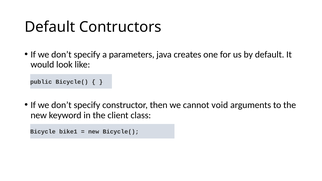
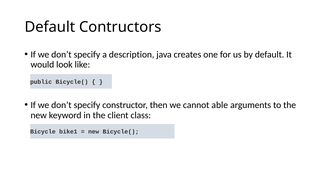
parameters: parameters -> description (132, 54)
void: void -> able (220, 105)
